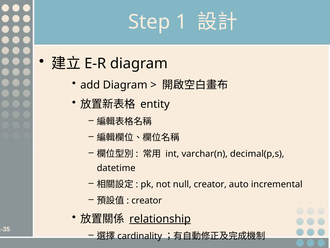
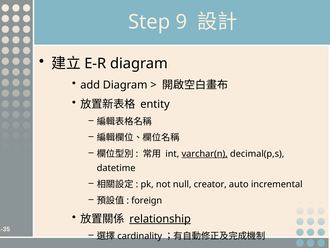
1: 1 -> 9 (181, 22)
varchar(n underline: none -> present (205, 154)
creator: creator -> foreign (147, 200)
